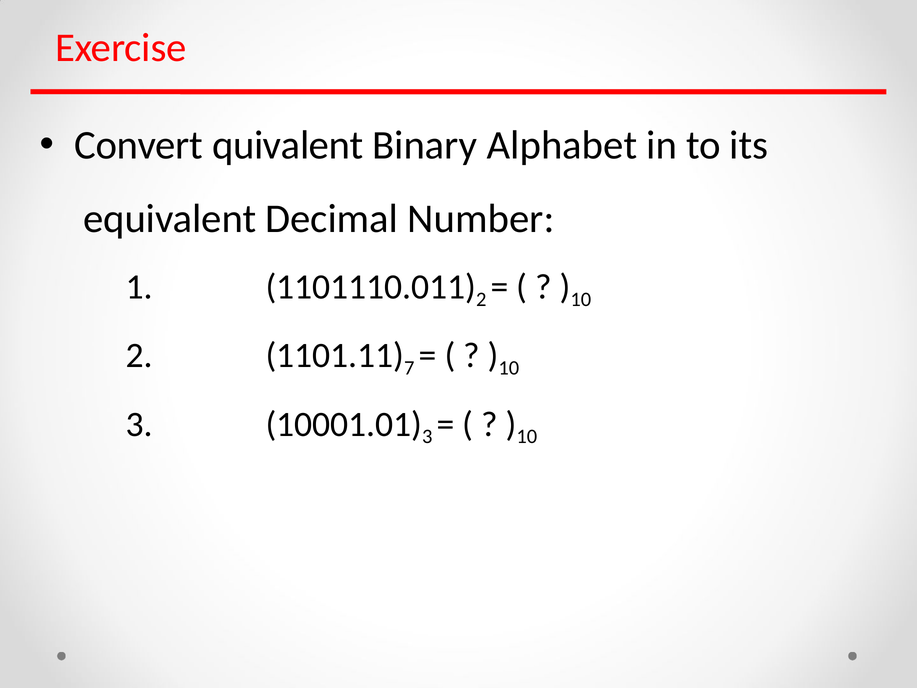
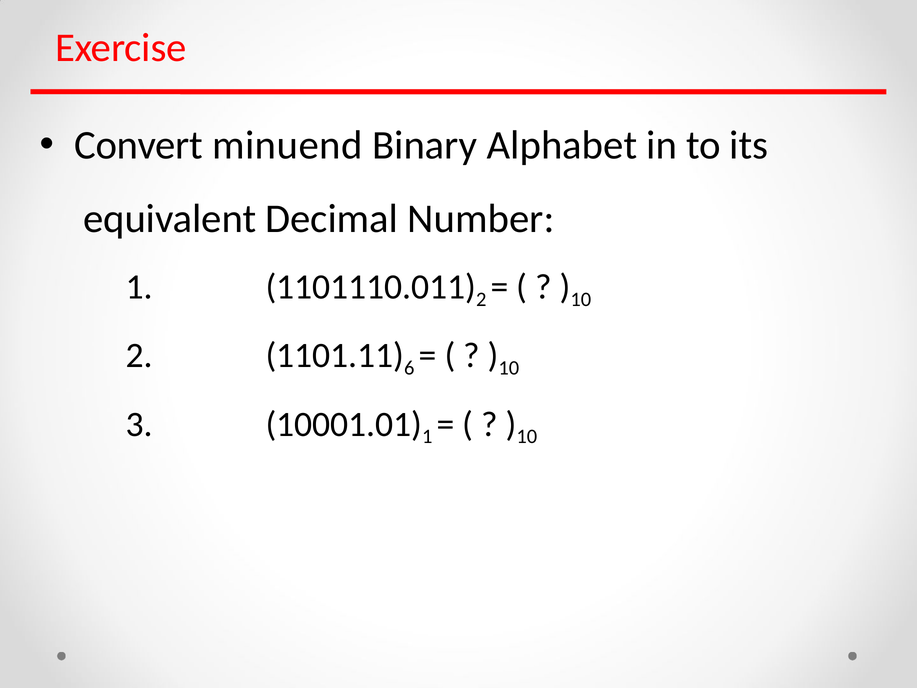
quivalent: quivalent -> minuend (287, 145)
7: 7 -> 6 (409, 368)
3: 3 -> 1 (427, 437)
